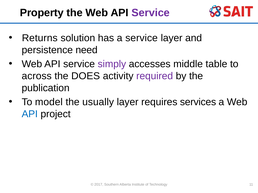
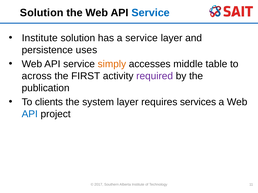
Property: Property -> Solution (42, 13)
Service colour: purple -> blue (151, 13)
Returns: Returns -> Institute (40, 38)
need: need -> uses (86, 50)
simply colour: purple -> orange (112, 64)
DOES: DOES -> FIRST (86, 76)
model: model -> clients (49, 102)
usually: usually -> system (98, 102)
